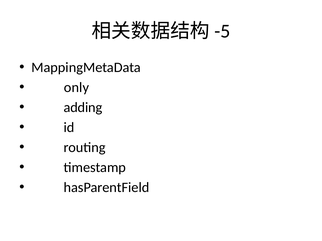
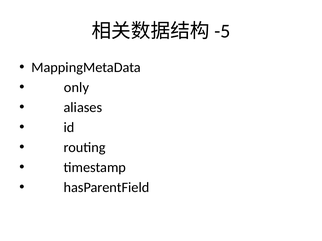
adding: adding -> aliases (83, 108)
